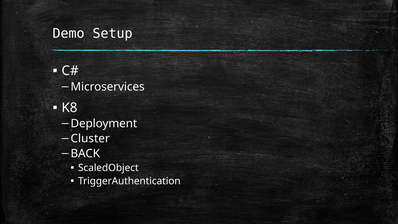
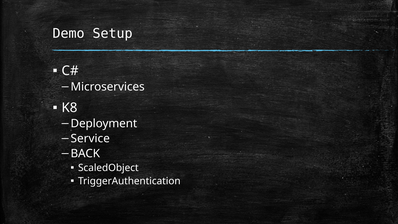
Cluster: Cluster -> Service (90, 139)
